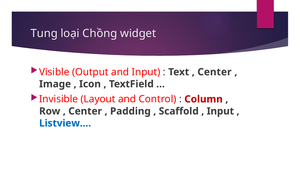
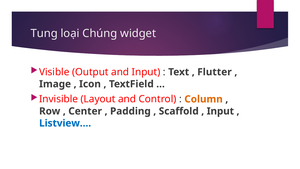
Chồng: Chồng -> Chúng (100, 33)
Center: Center -> Flutter (215, 72)
Column colour: red -> orange (204, 99)
